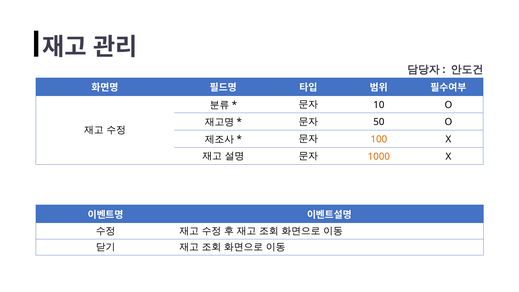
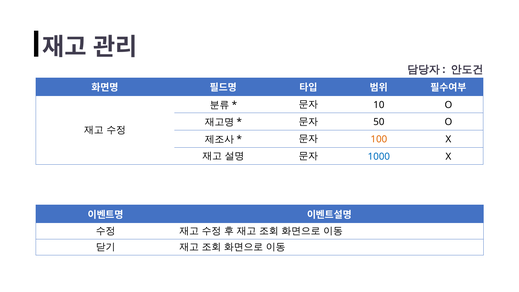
1000 colour: orange -> blue (379, 156)
